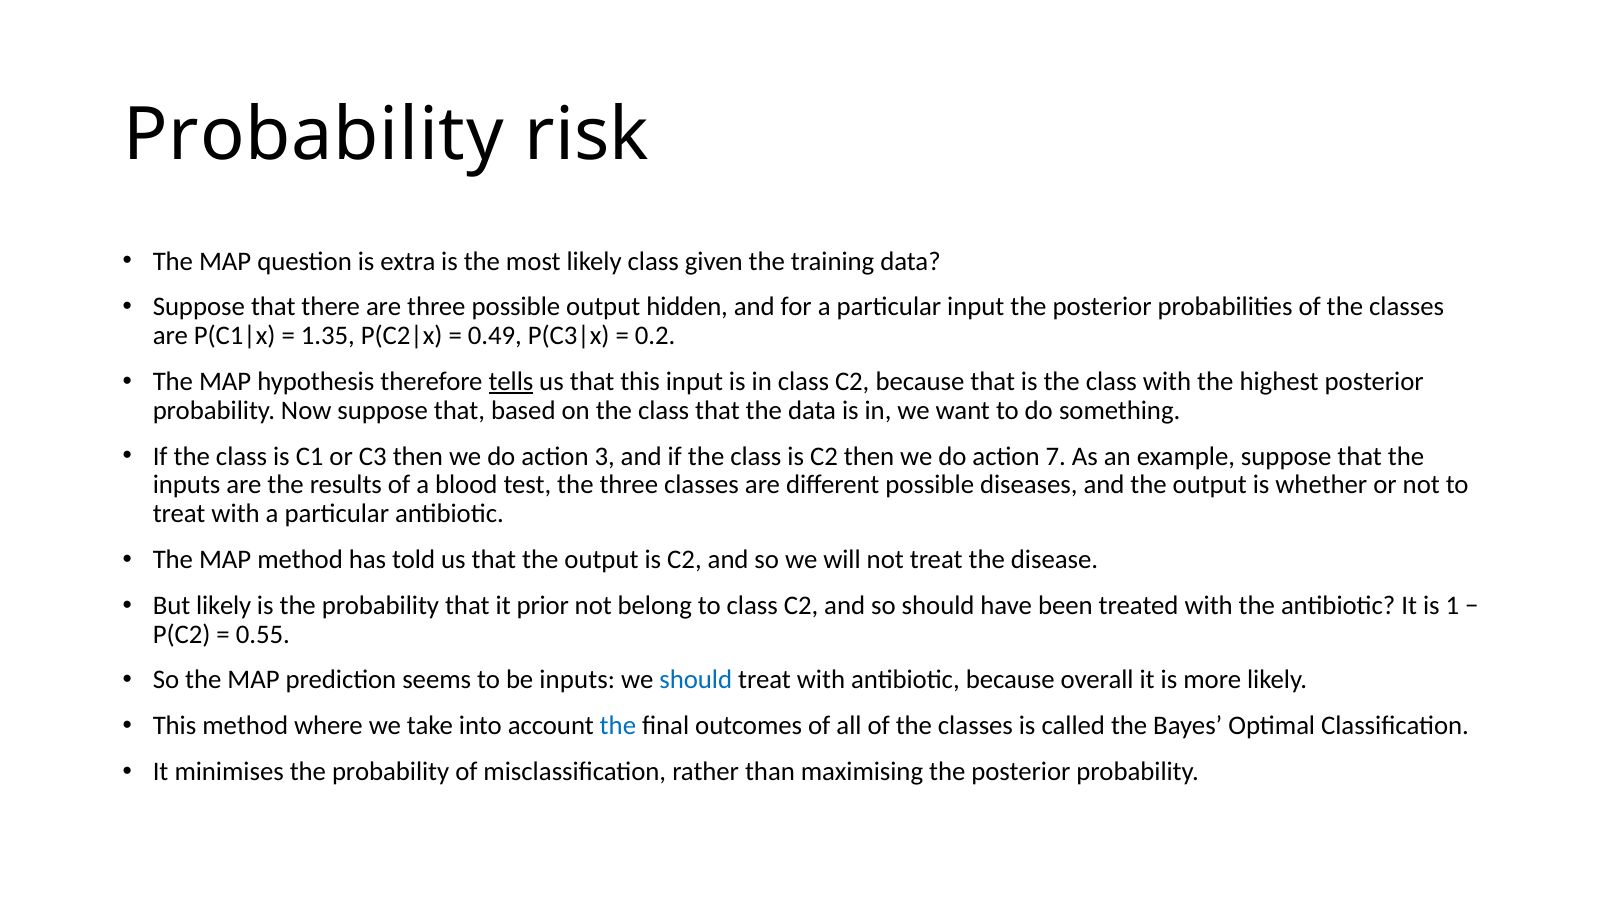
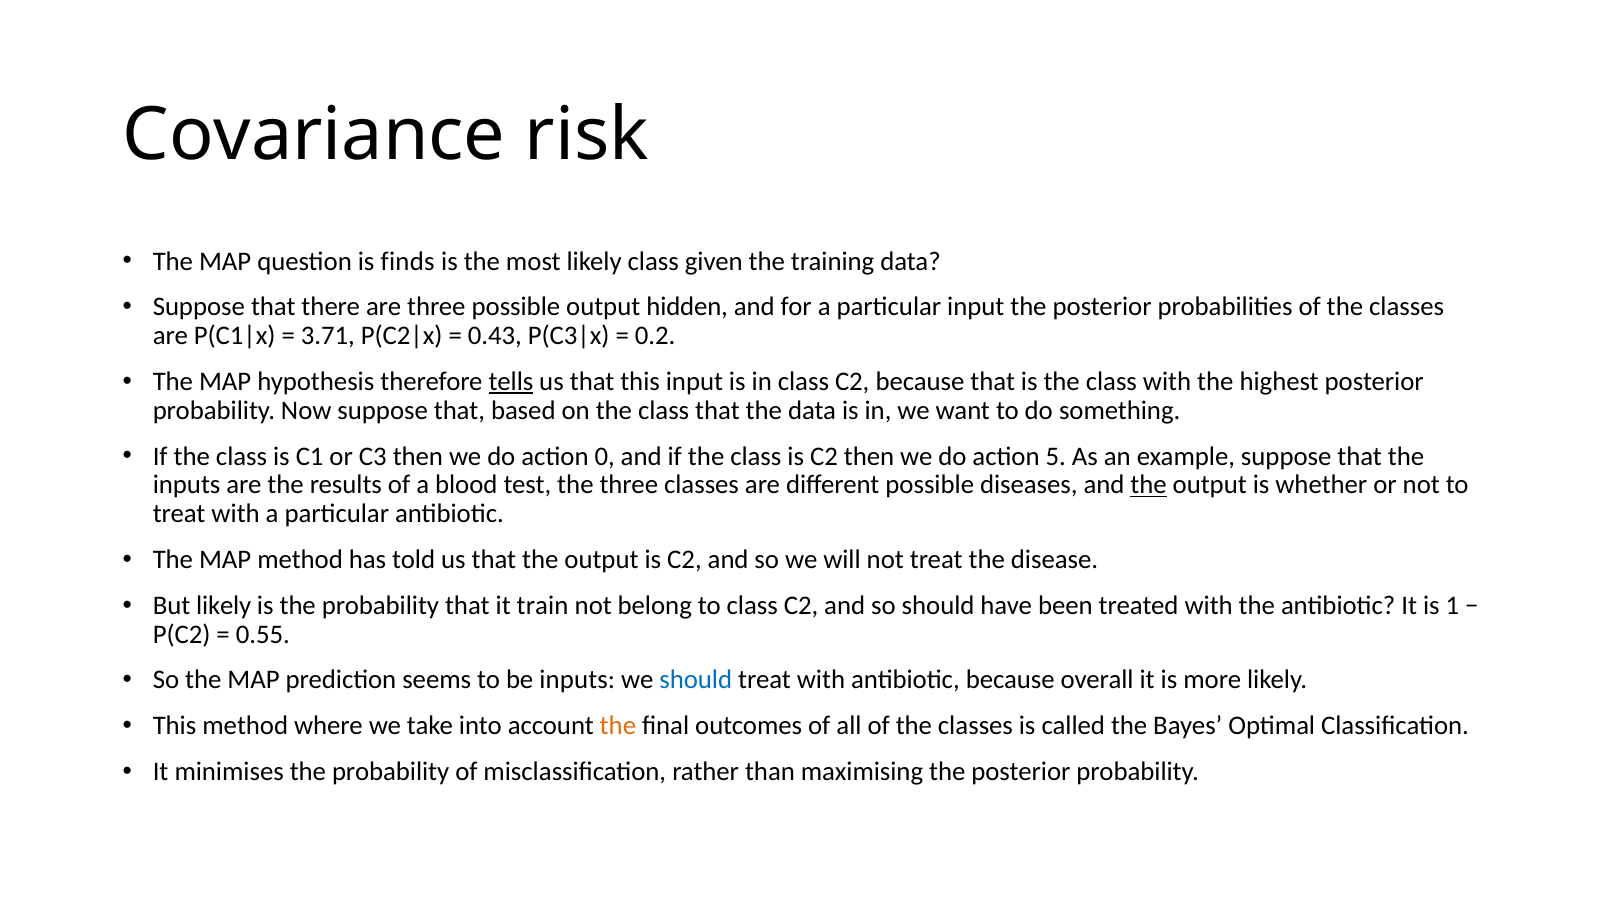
Probability: Probability -> Covariance (314, 135)
extra: extra -> finds (408, 261)
1.35: 1.35 -> 3.71 (328, 336)
0.49: 0.49 -> 0.43 (495, 336)
3: 3 -> 0 (605, 456)
7: 7 -> 5 (1056, 456)
the underline: none -> present (1149, 485)
prior: prior -> train (543, 606)
the colour: blue -> orange (618, 726)
